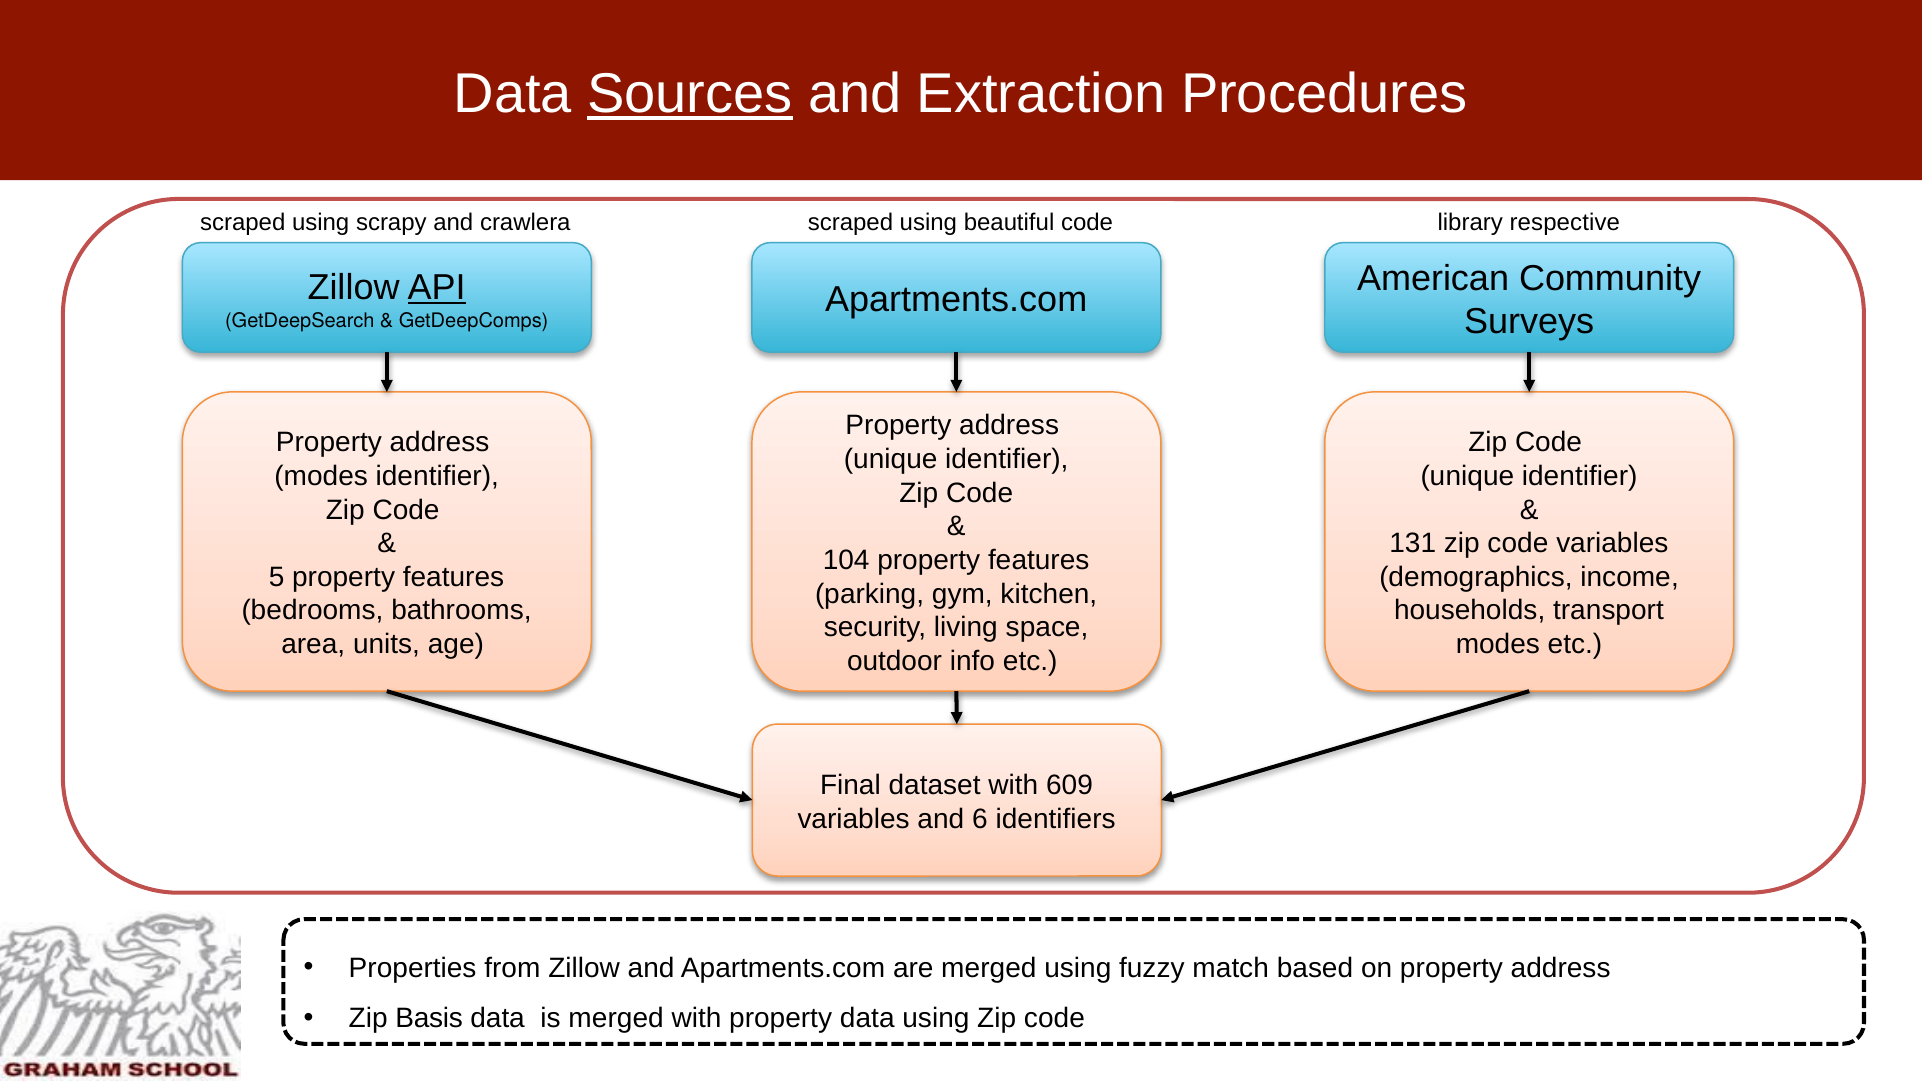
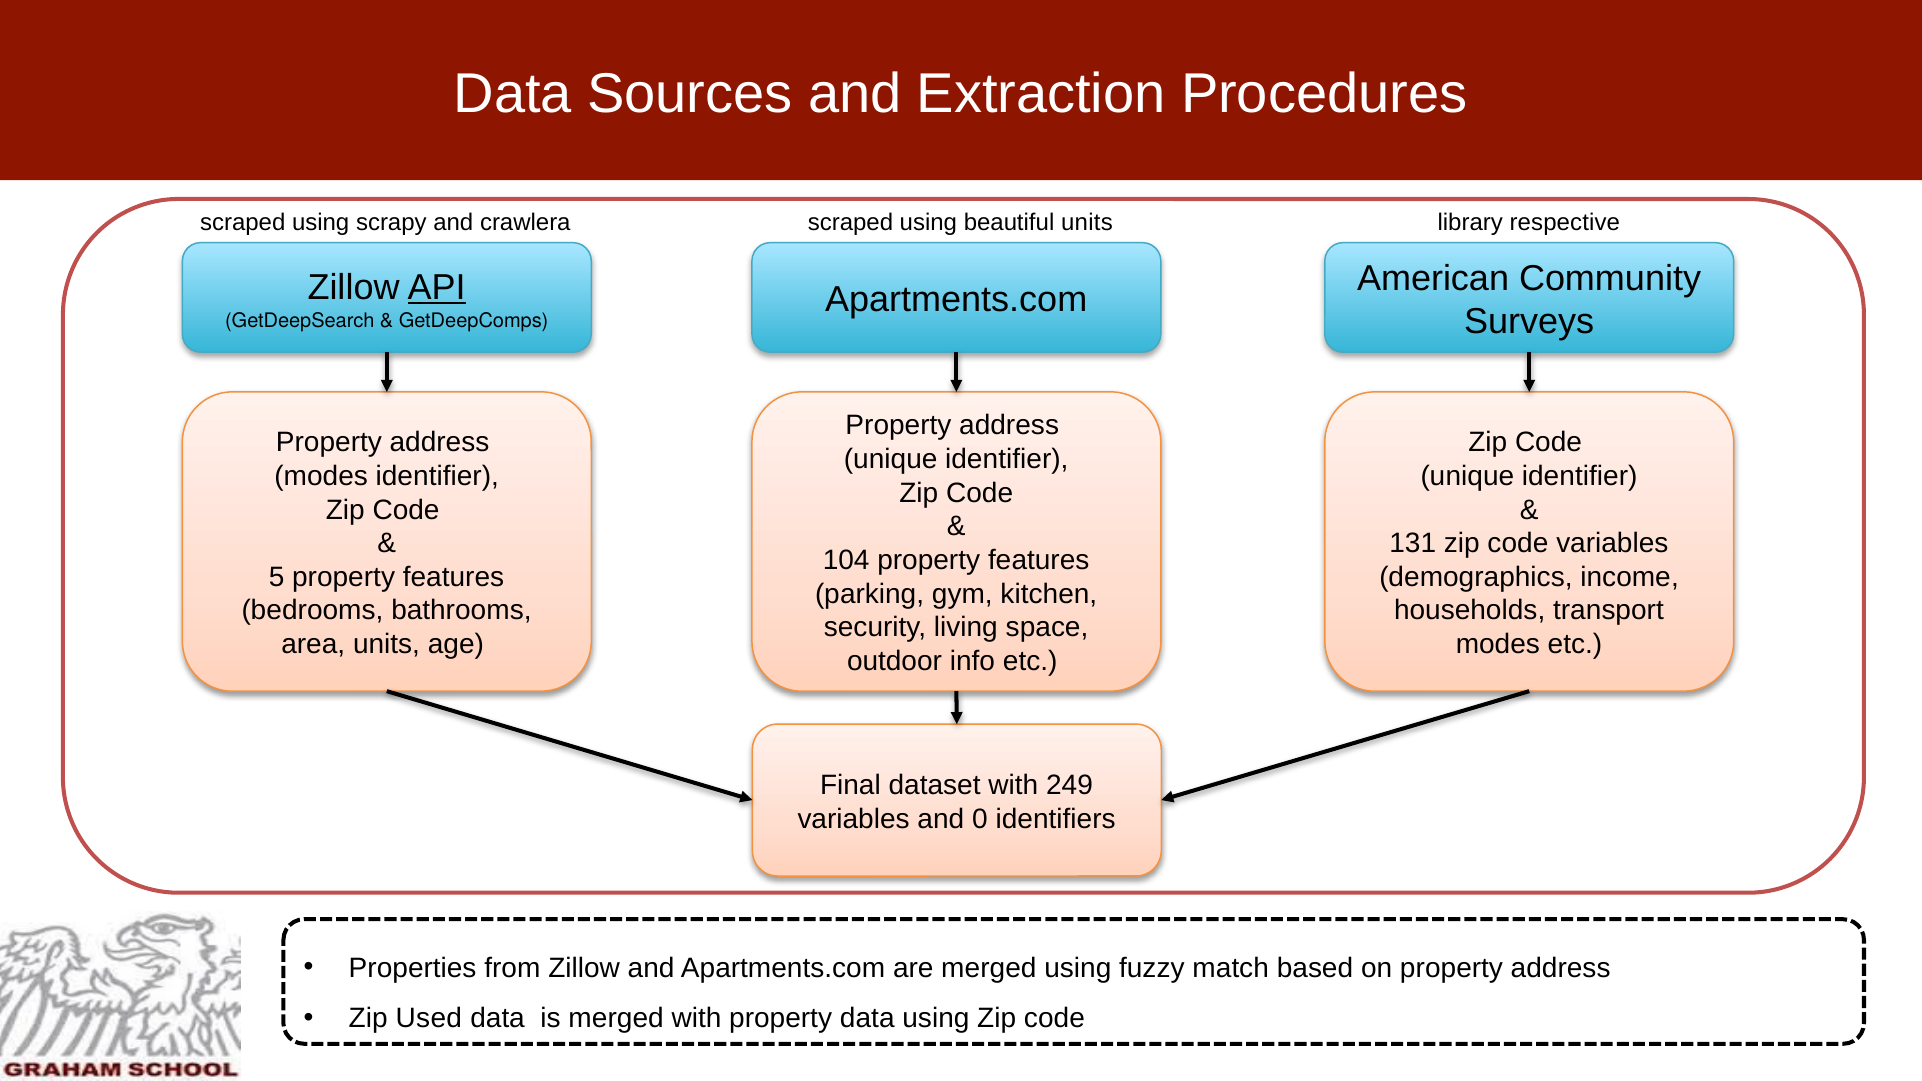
Sources underline: present -> none (690, 94)
beautiful code: code -> units (1087, 222)
609: 609 -> 249 (1069, 785)
6: 6 -> 0 (980, 819)
Basis: Basis -> Used (429, 1019)
